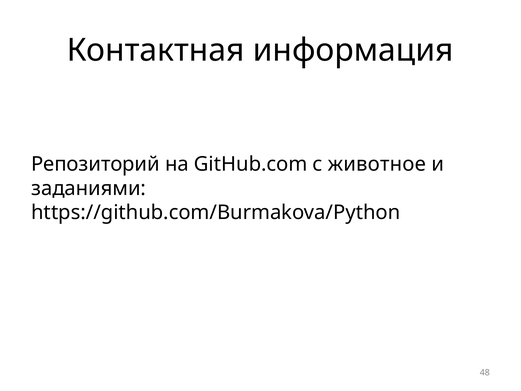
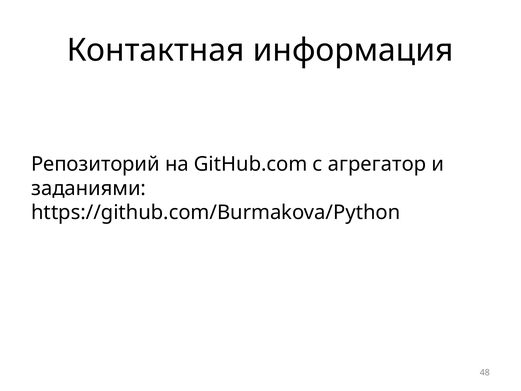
животное: животное -> агрегатор (377, 164)
